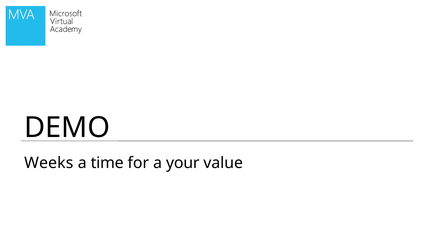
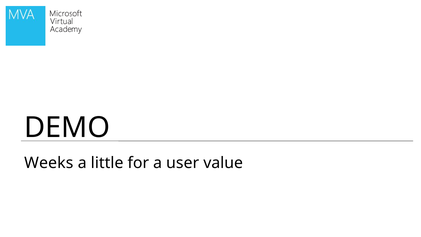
time: time -> little (107, 163)
your: your -> user (183, 163)
